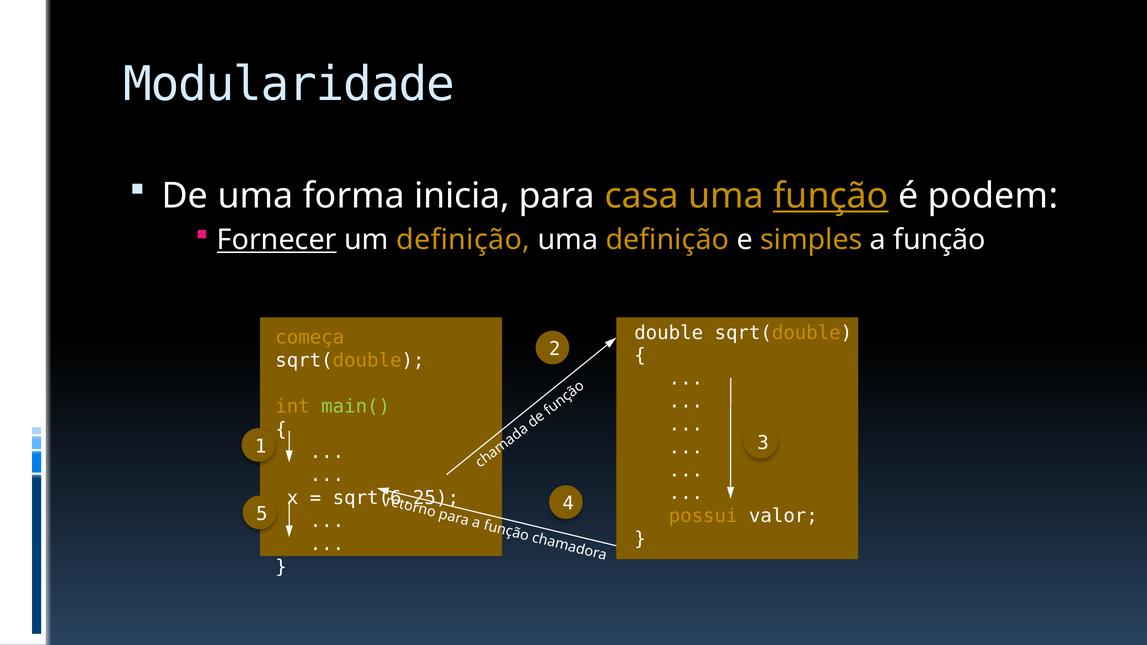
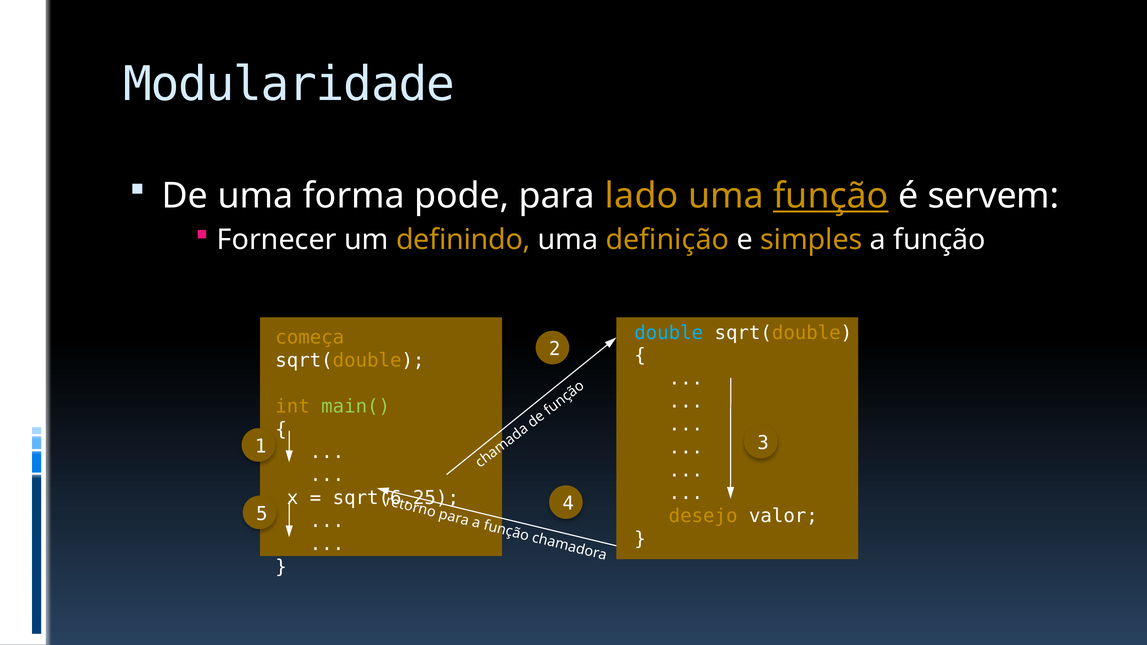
inicia: inicia -> pode (462, 196)
casa: casa -> lado (642, 196)
podem: podem -> servem (993, 196)
Fornecer underline: present -> none (277, 240)
um definição: definição -> definindo (463, 240)
double colour: white -> light blue (669, 333)
possui: possui -> desejo (703, 516)
